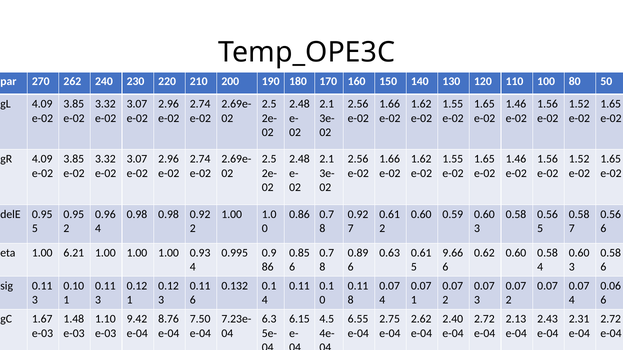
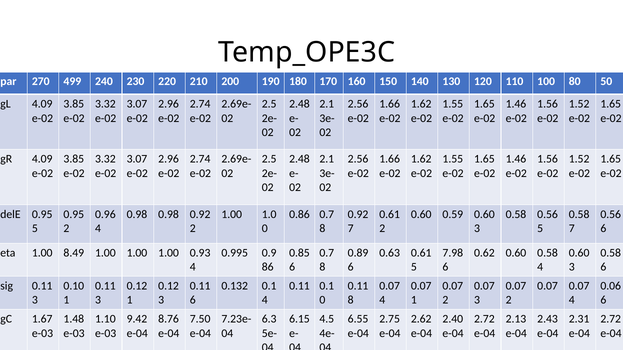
262: 262 -> 499 (72, 82)
6.21: 6.21 -> 8.49 (74, 253)
9.66: 9.66 -> 7.98 (453, 253)
